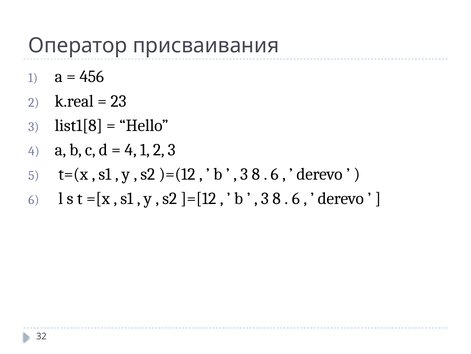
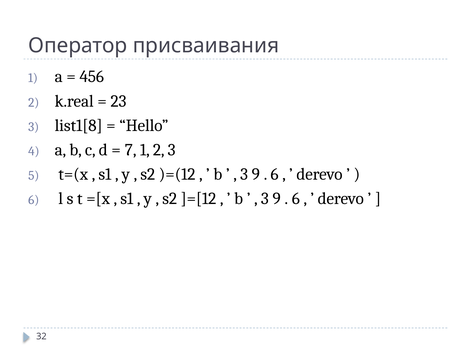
4: 4 -> 7 (131, 150)
8: 8 -> 9 (256, 174)
8: 8 -> 9 (277, 198)
